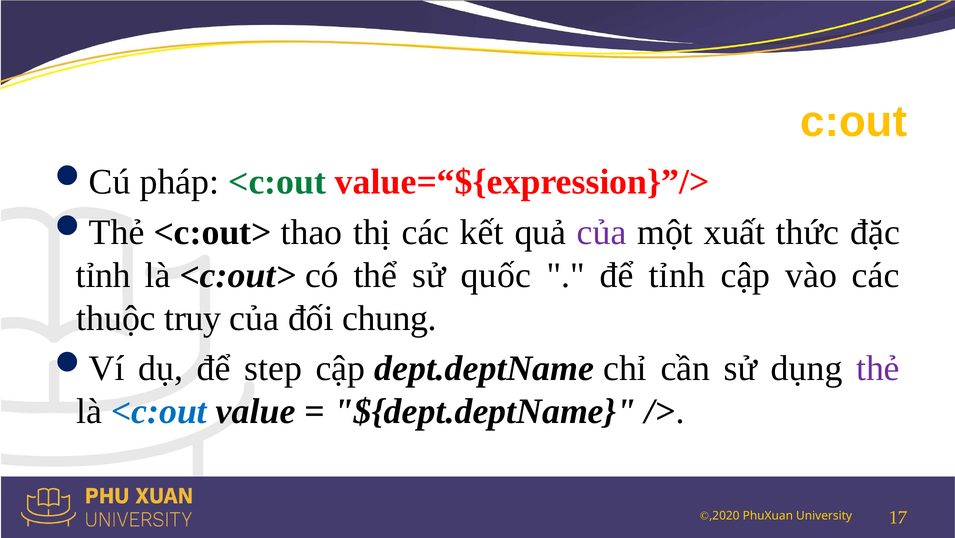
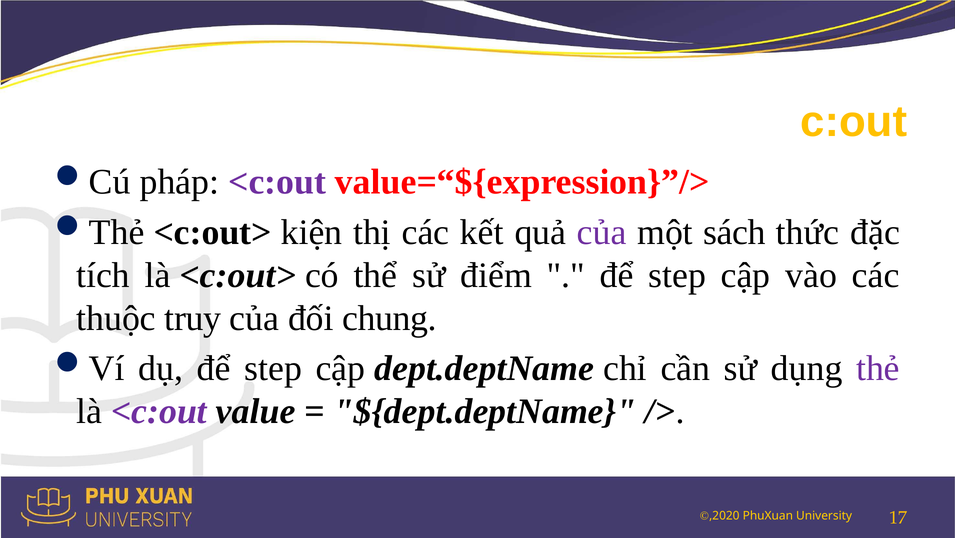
<c:out colour: green -> purple (277, 182)
thao: thao -> kiện (312, 232)
xuất: xuất -> sách (735, 232)
tỉnh: tỉnh -> tích (103, 275)
quốc: quốc -> điểm (496, 275)
tỉnh: tỉnh -> step (677, 275)
<c:out colour: blue -> purple (159, 411)
